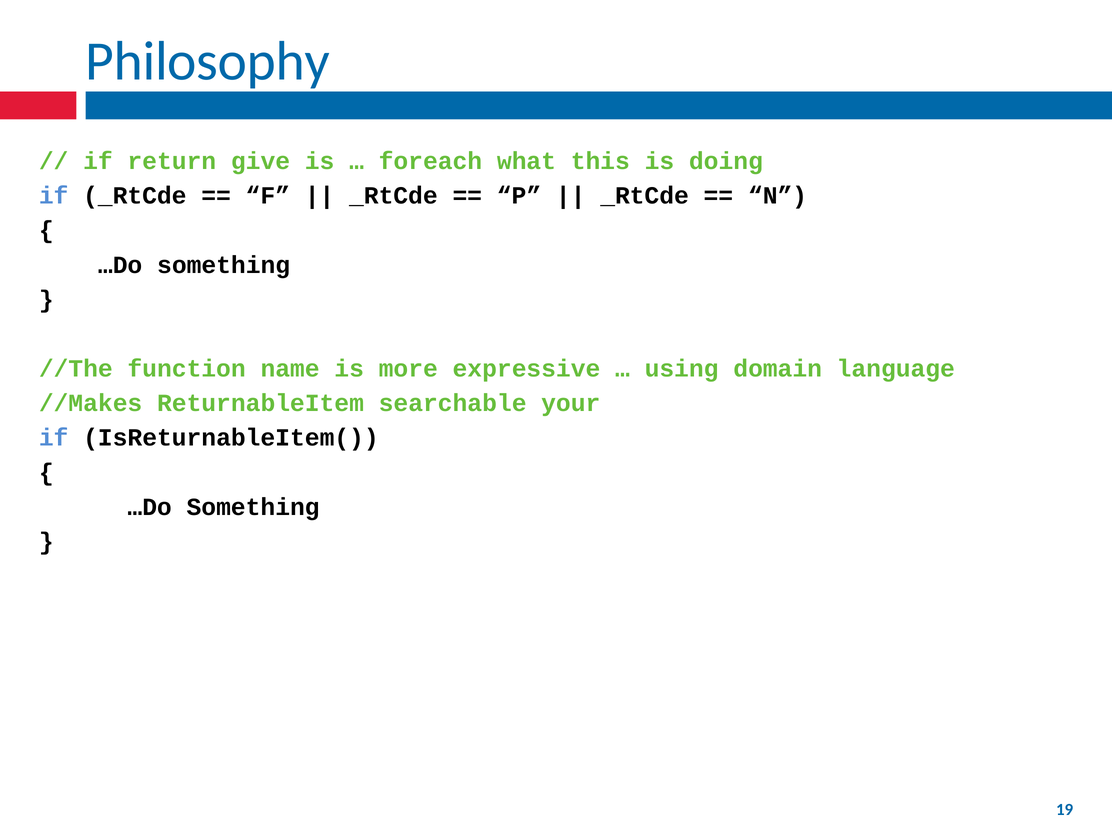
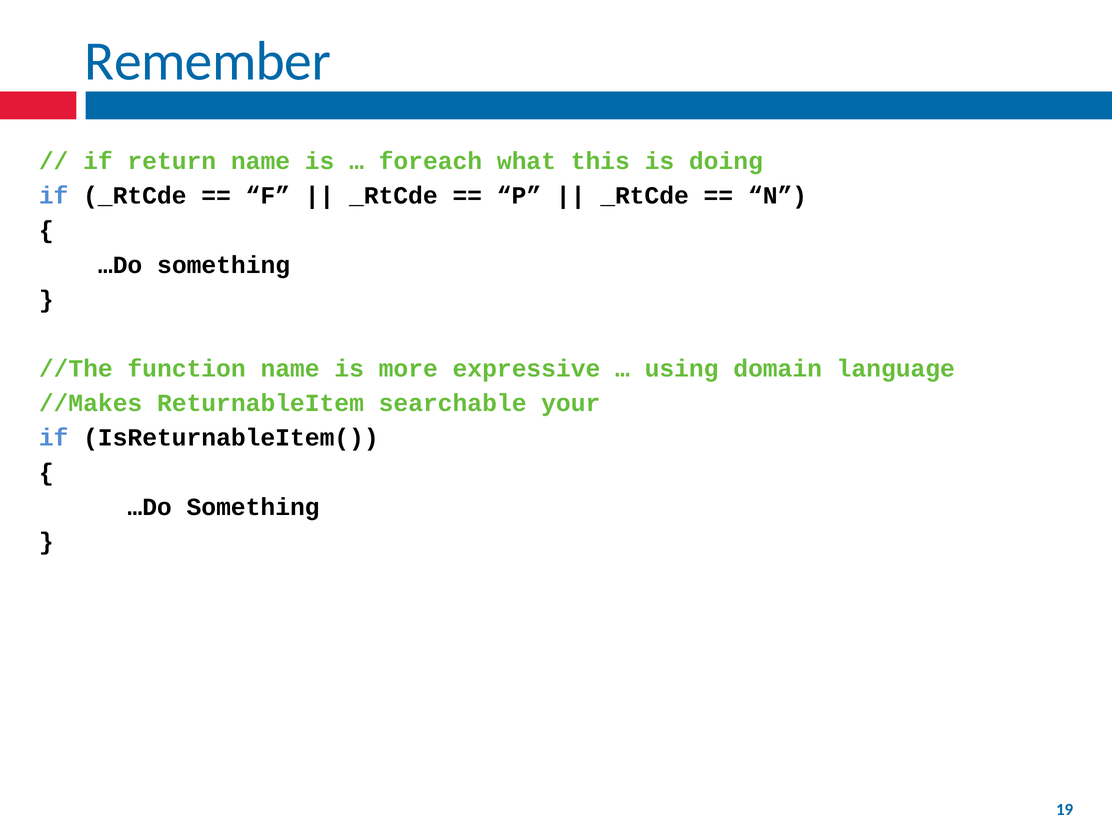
Philosophy: Philosophy -> Remember (208, 61)
return give: give -> name (261, 161)
